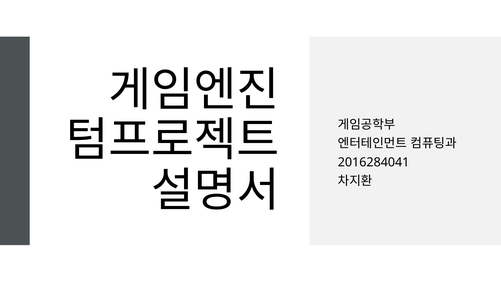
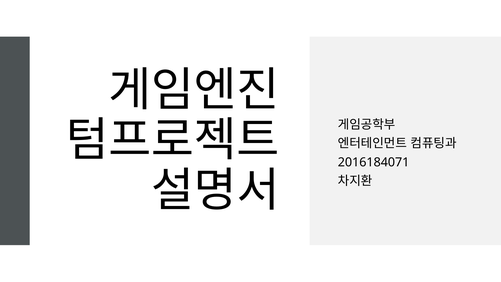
2016284041: 2016284041 -> 2016184071 (374, 162)
